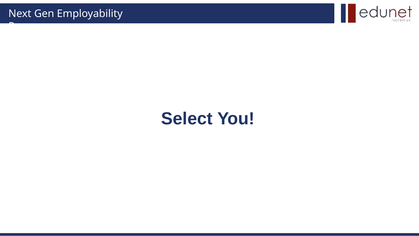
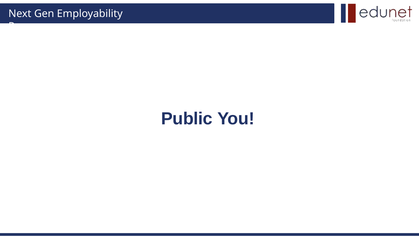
Select: Select -> Public (187, 119)
